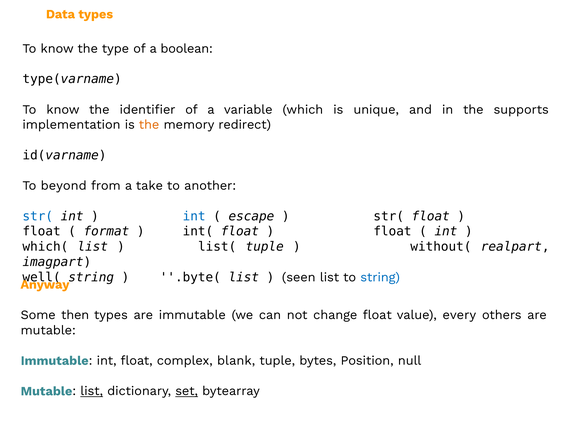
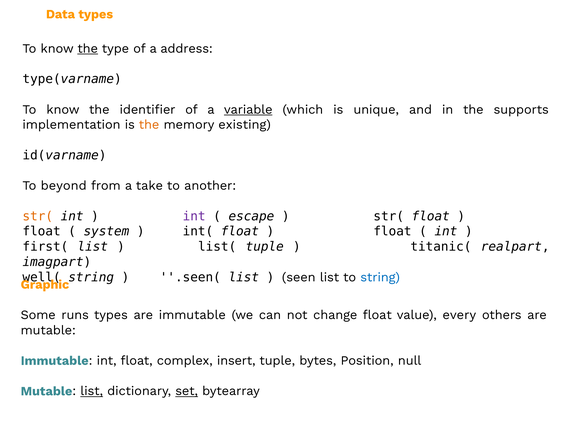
the underline: none -> present (88, 49)
boolean: boolean -> address (187, 49)
variable underline: none -> present (248, 109)
redirect: redirect -> existing (245, 125)
str( colour: blue -> orange (38, 216)
int colour: blue -> purple (194, 216)
format: format -> system (106, 231)
which(: which( -> first( (45, 247)
without(: without( -> titanic( (441, 247)
.byte(: .byte( -> .seen( (190, 277)
Anyway: Anyway -> Graphic (45, 284)
then: then -> runs (75, 315)
blank: blank -> insert (236, 361)
